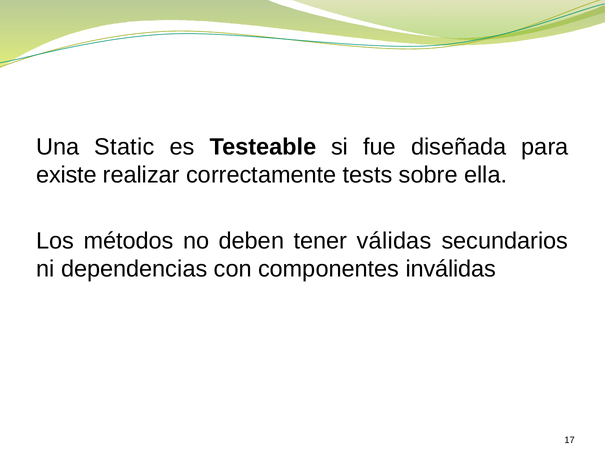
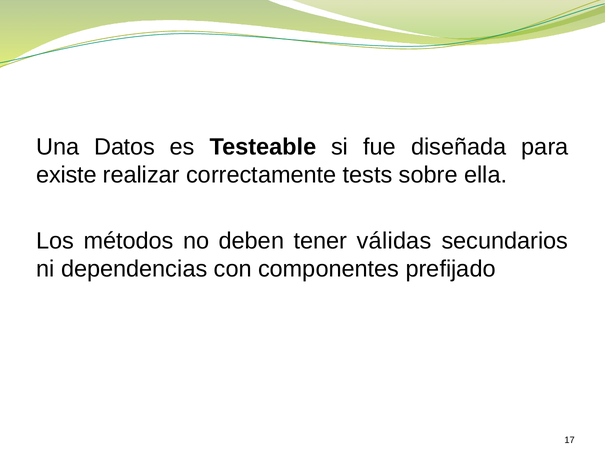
Static: Static -> Datos (125, 147)
inválidas: inválidas -> prefijado (451, 269)
